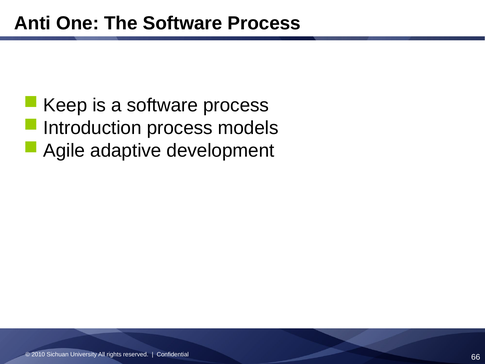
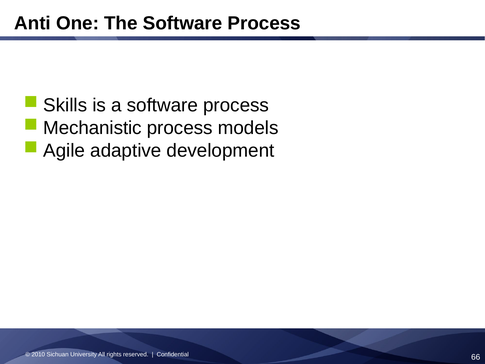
Keep: Keep -> Skills (65, 105)
Introduction: Introduction -> Mechanistic (92, 128)
